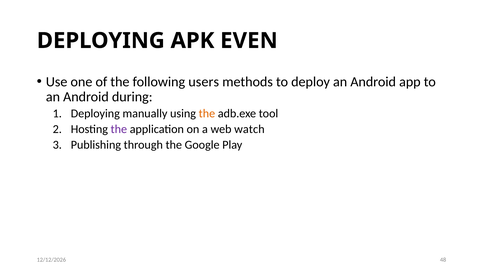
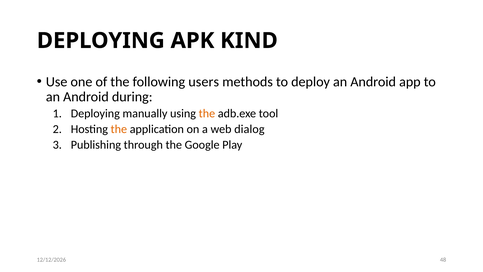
EVEN: EVEN -> KIND (249, 41)
the colour: purple -> orange (119, 129)
watch: watch -> dialog (249, 129)
